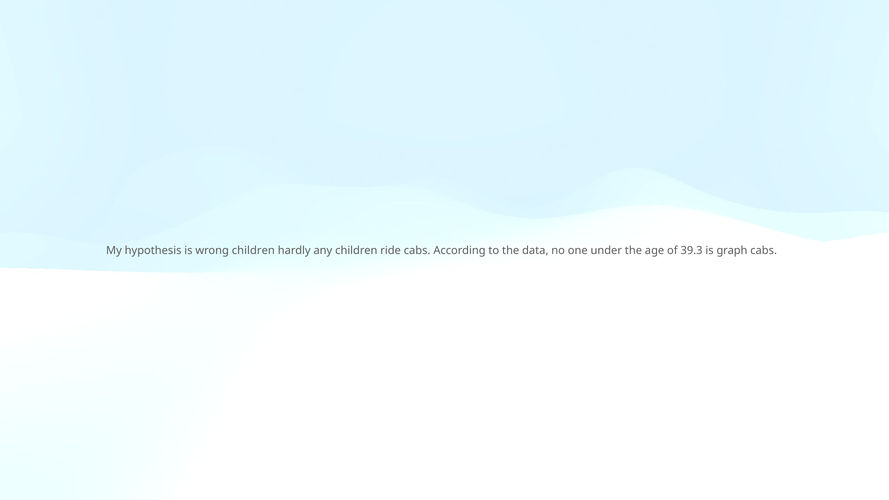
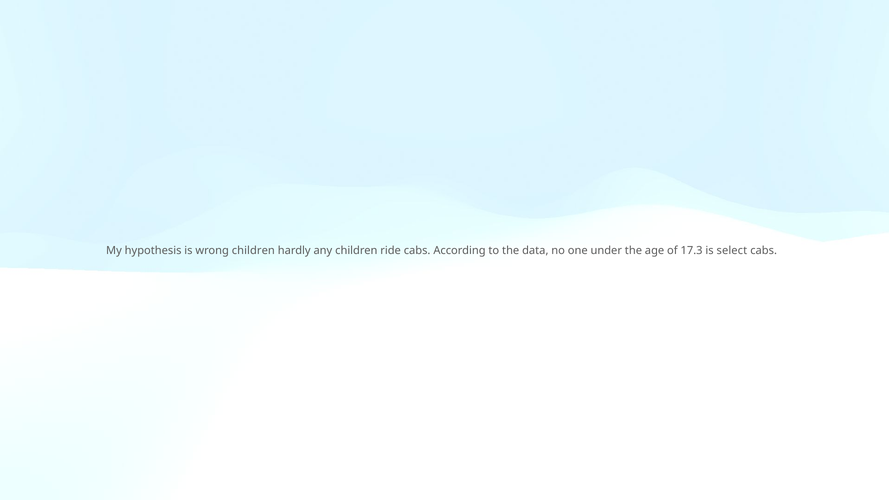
39.3: 39.3 -> 17.3 (692, 251)
graph: graph -> select (732, 251)
